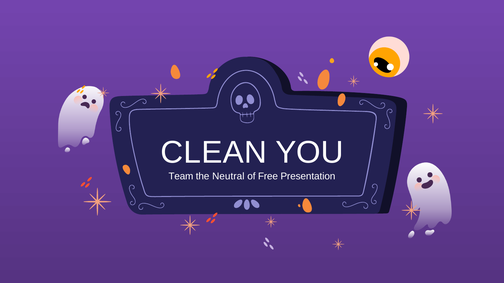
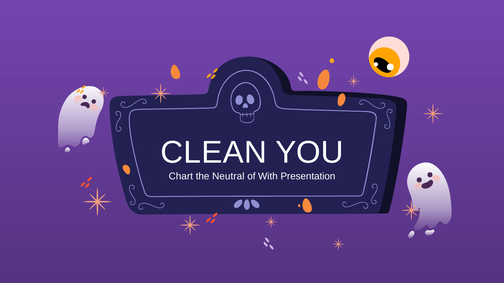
Team: Team -> Chart (181, 177)
Free: Free -> With (268, 177)
